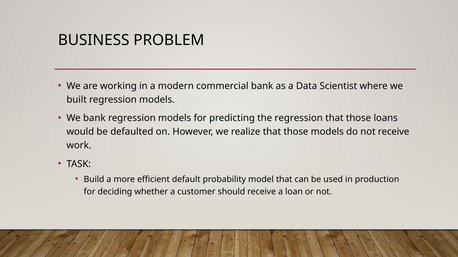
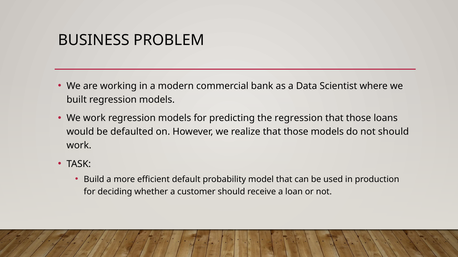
We bank: bank -> work (94, 118)
not receive: receive -> should (393, 132)
